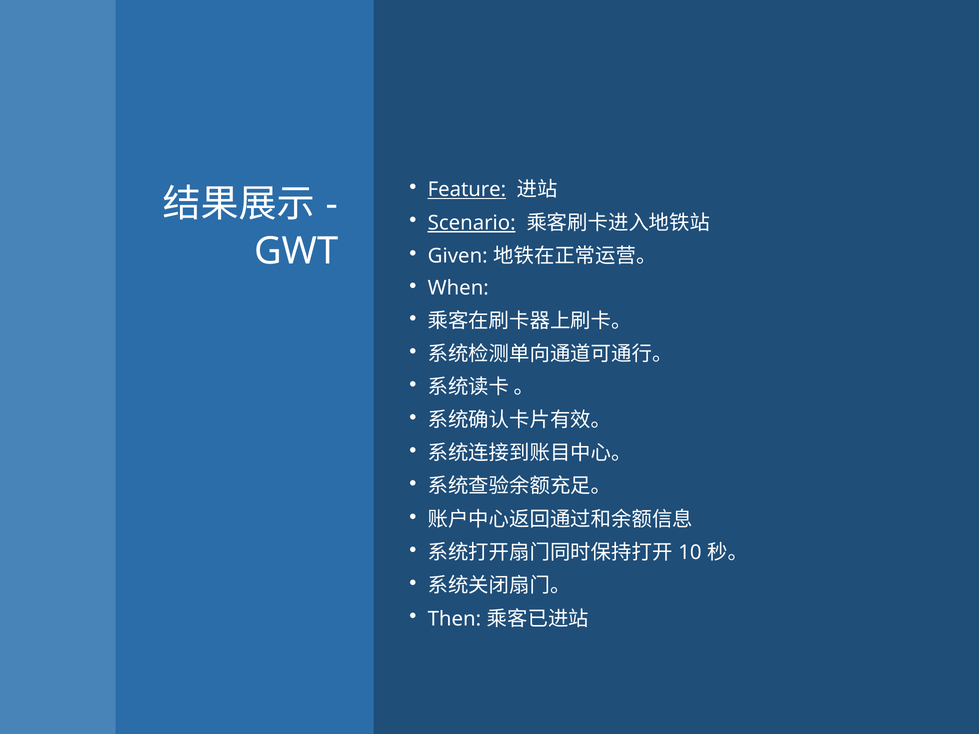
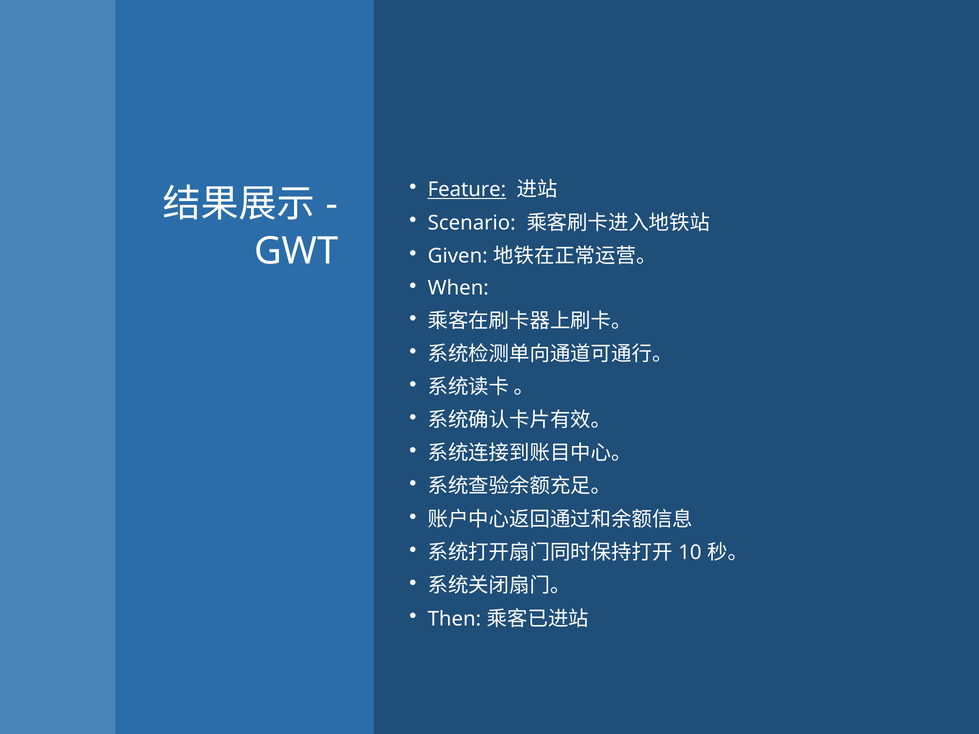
Scenario underline: present -> none (472, 223)
